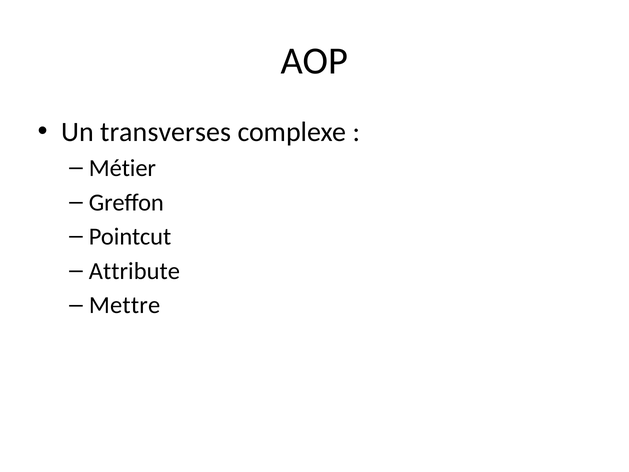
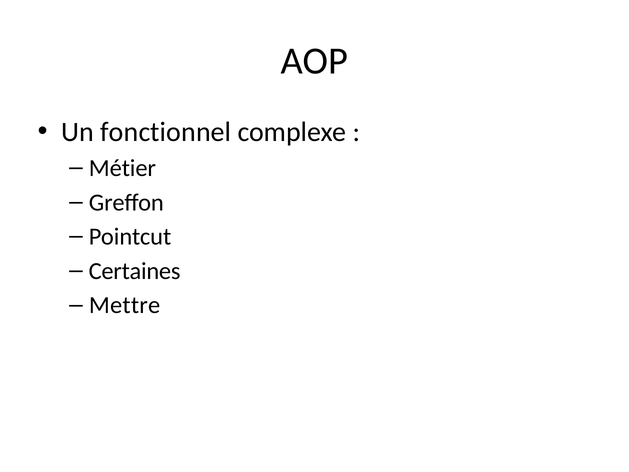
transverses: transverses -> fonctionnel (166, 132)
Attribute: Attribute -> Certaines (135, 271)
